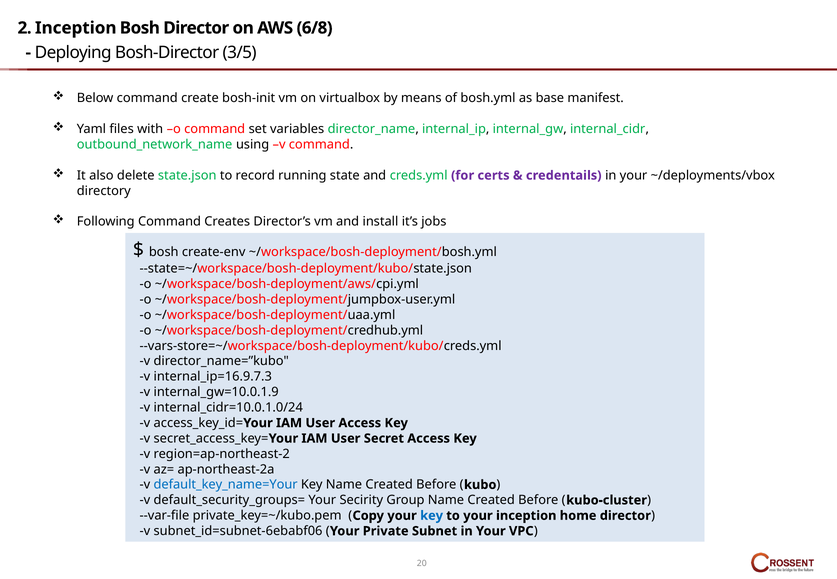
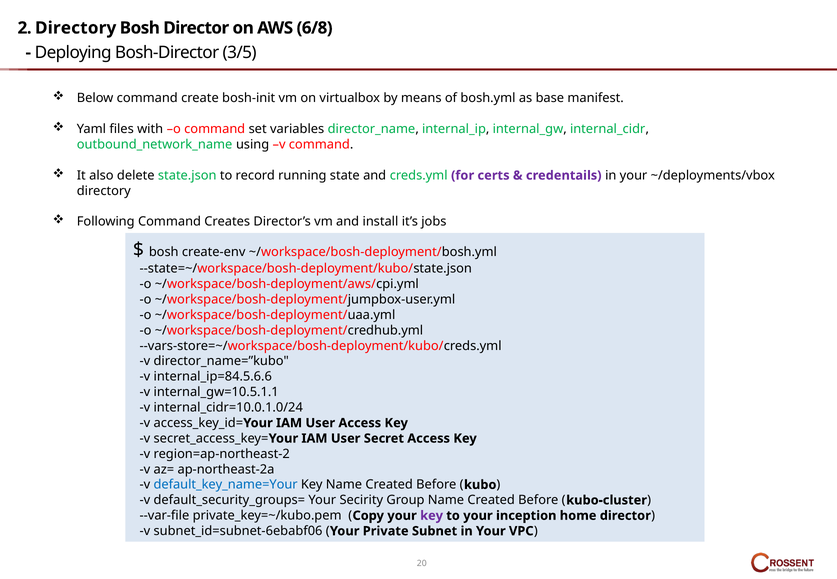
2 Inception: Inception -> Directory (76, 28)
internal_ip=16.9.7.3: internal_ip=16.9.7.3 -> internal_ip=84.5.6.6 (213, 377)
internal_gw=10.0.1.9: internal_gw=10.0.1.9 -> internal_gw=10.5.1.1 (216, 392)
key colour: blue -> purple (432, 516)
